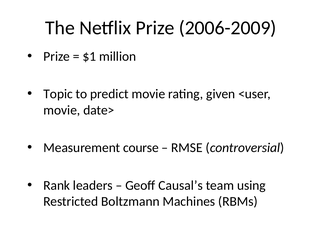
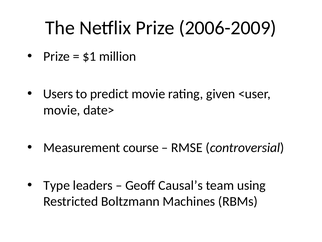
Topic: Topic -> Users (58, 94)
Rank: Rank -> Type (57, 185)
